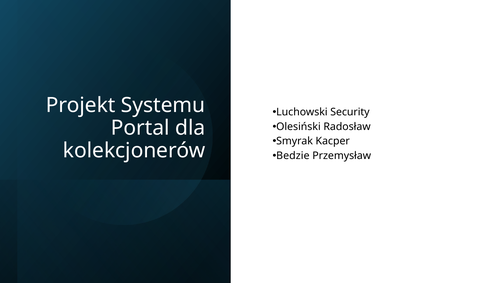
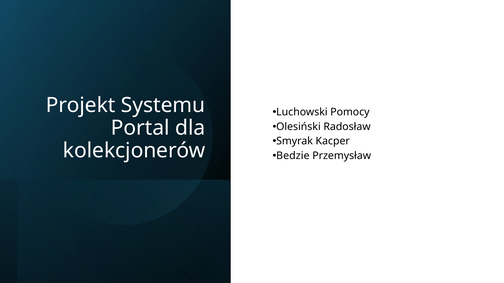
Security: Security -> Pomocy (350, 112)
